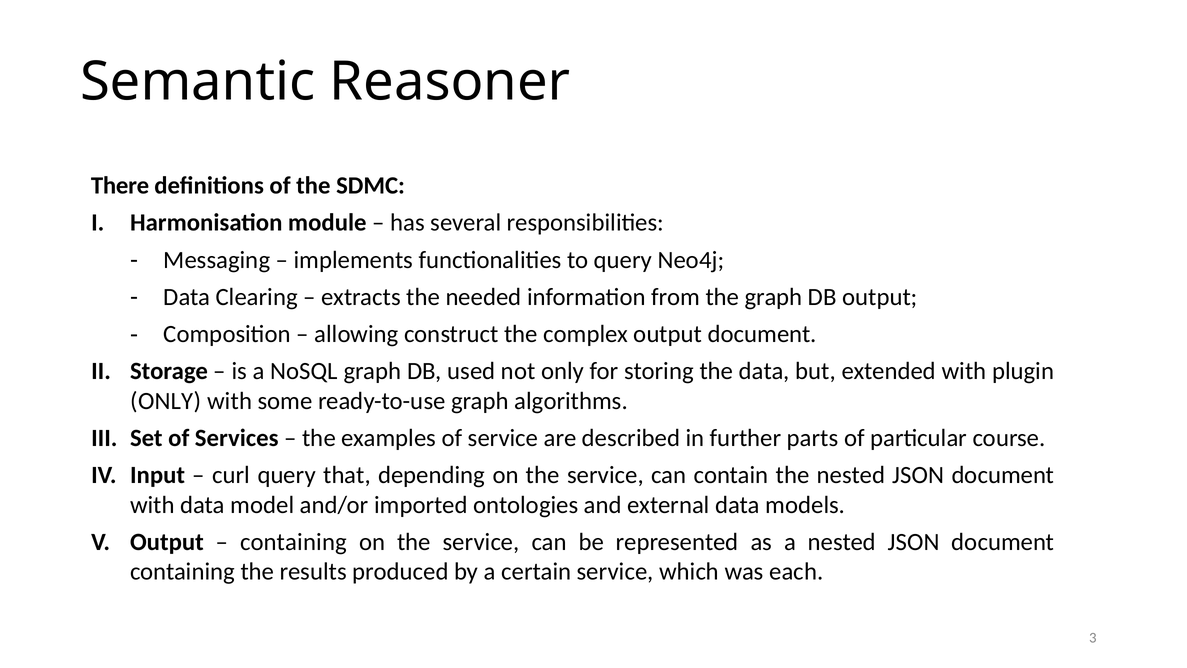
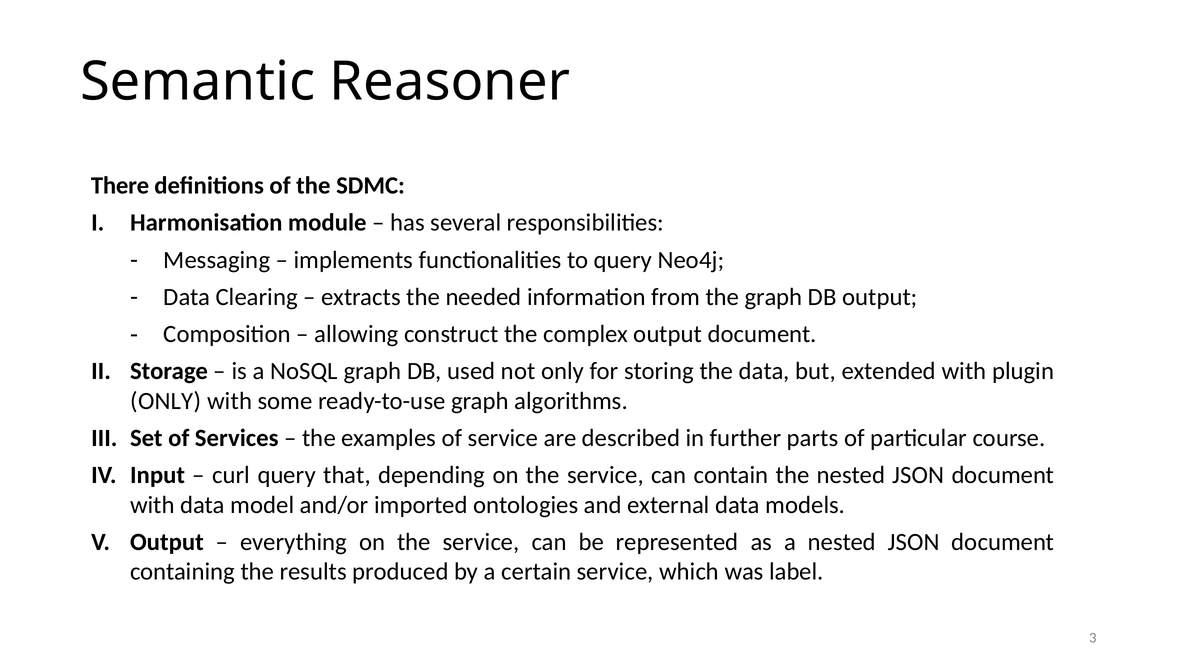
containing: containing -> everything (294, 542)
each: each -> label (796, 572)
